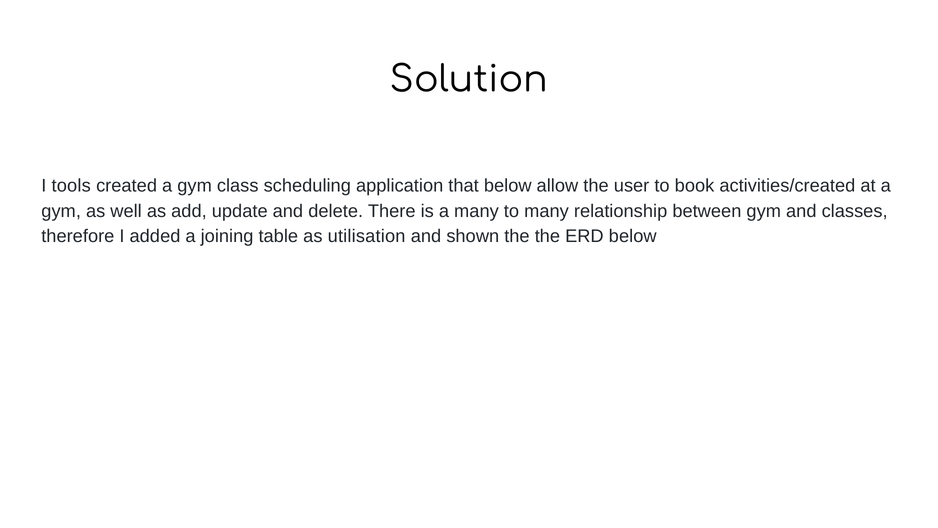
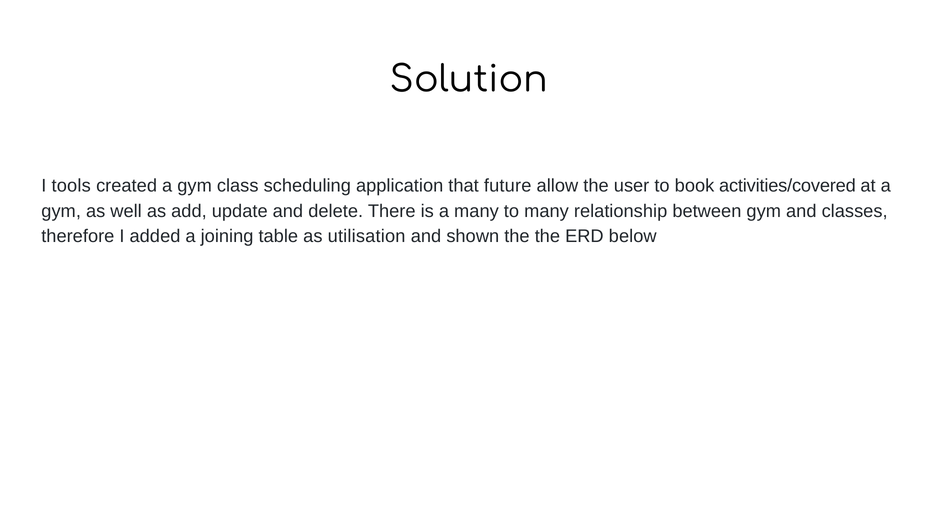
that below: below -> future (508, 186)
activities/created: activities/created -> activities/covered (787, 186)
